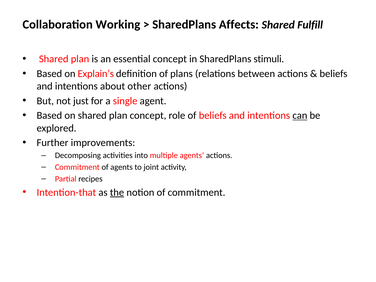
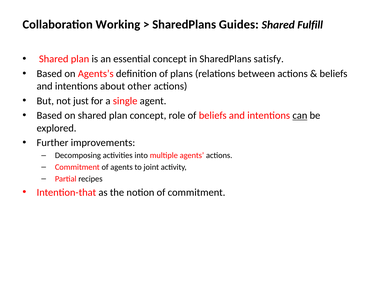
Affects: Affects -> Guides (239, 24)
stimuli: stimuli -> satisfy (269, 59)
Explain’s: Explain’s -> Agents’s (96, 74)
the underline: present -> none (117, 192)
